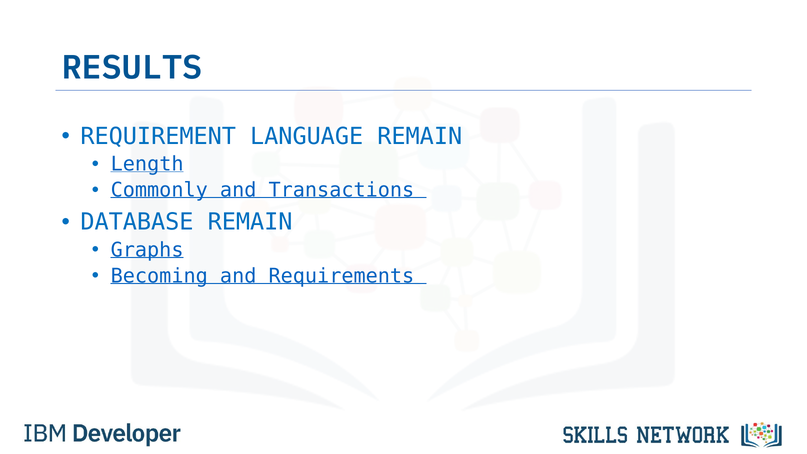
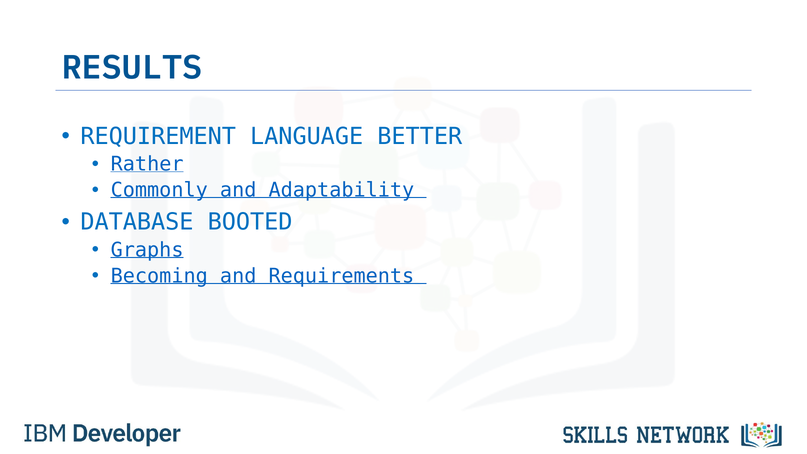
LANGUAGE REMAIN: REMAIN -> BETTER (420, 136)
Length: Length -> Rather (147, 164)
Transactions: Transactions -> Adaptability (341, 190)
DATABASE REMAIN: REMAIN -> BOOTED (250, 222)
